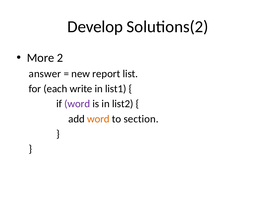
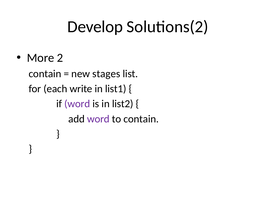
answer: answer -> contain (45, 74)
report: report -> stages (106, 74)
word colour: orange -> purple (98, 119)
to section: section -> contain (141, 119)
